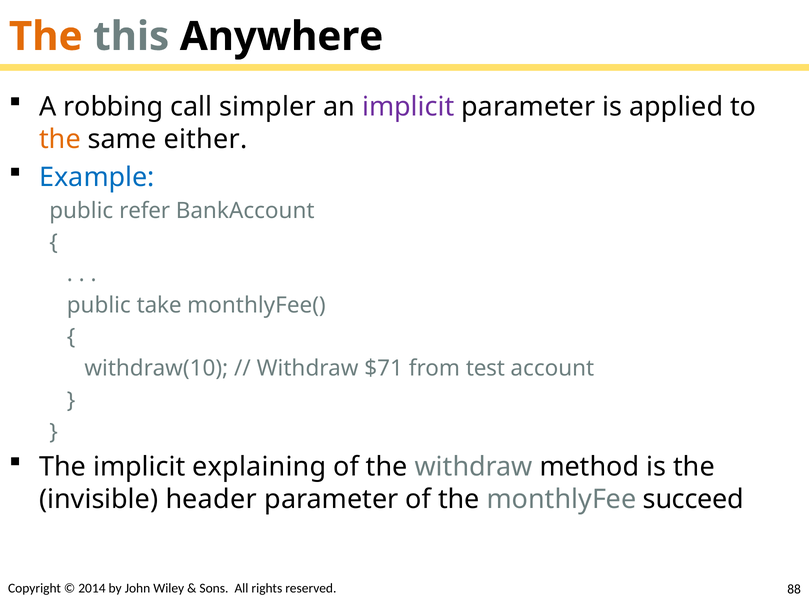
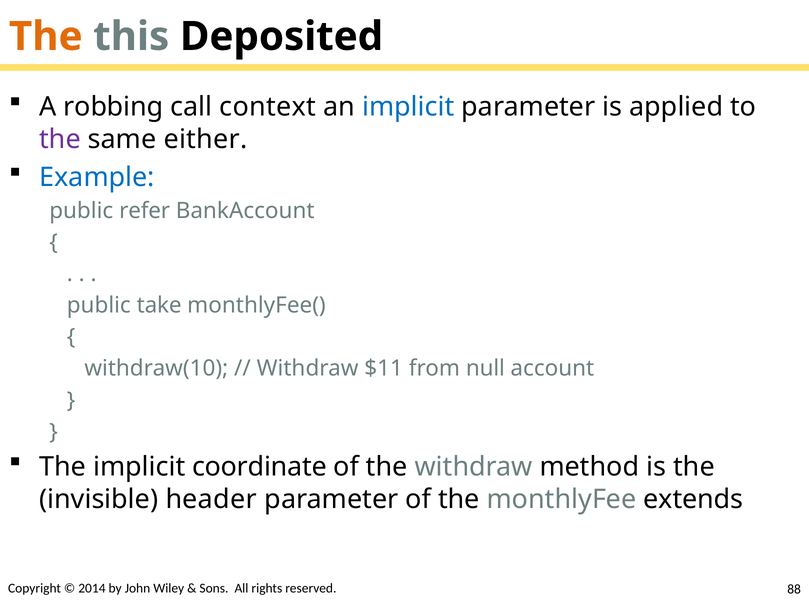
Anywhere: Anywhere -> Deposited (282, 37)
simpler: simpler -> context (268, 107)
implicit colour: purple -> blue (408, 107)
the colour: orange -> purple (60, 139)
$71: $71 -> $11 (384, 368)
test: test -> null (485, 368)
explaining: explaining -> coordinate (259, 467)
succeed: succeed -> extends (693, 499)
